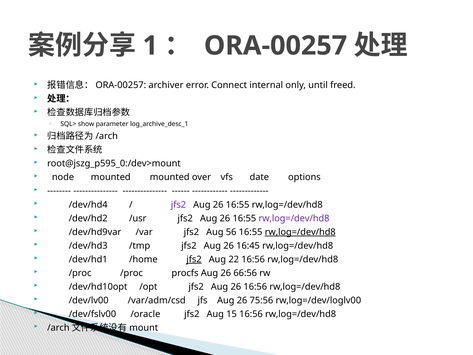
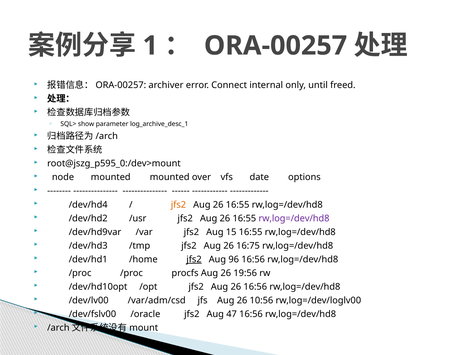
jfs2 colour: purple -> orange (178, 204)
56: 56 -> 15 (231, 232)
rw,log=/dev/hd8 underline: present -> none (300, 232)
16:45: 16:45 -> 16:75 (248, 245)
22: 22 -> 96 (234, 259)
66:56: 66:56 -> 19:56 (245, 273)
75:56: 75:56 -> 10:56 (261, 300)
15: 15 -> 47 (232, 314)
